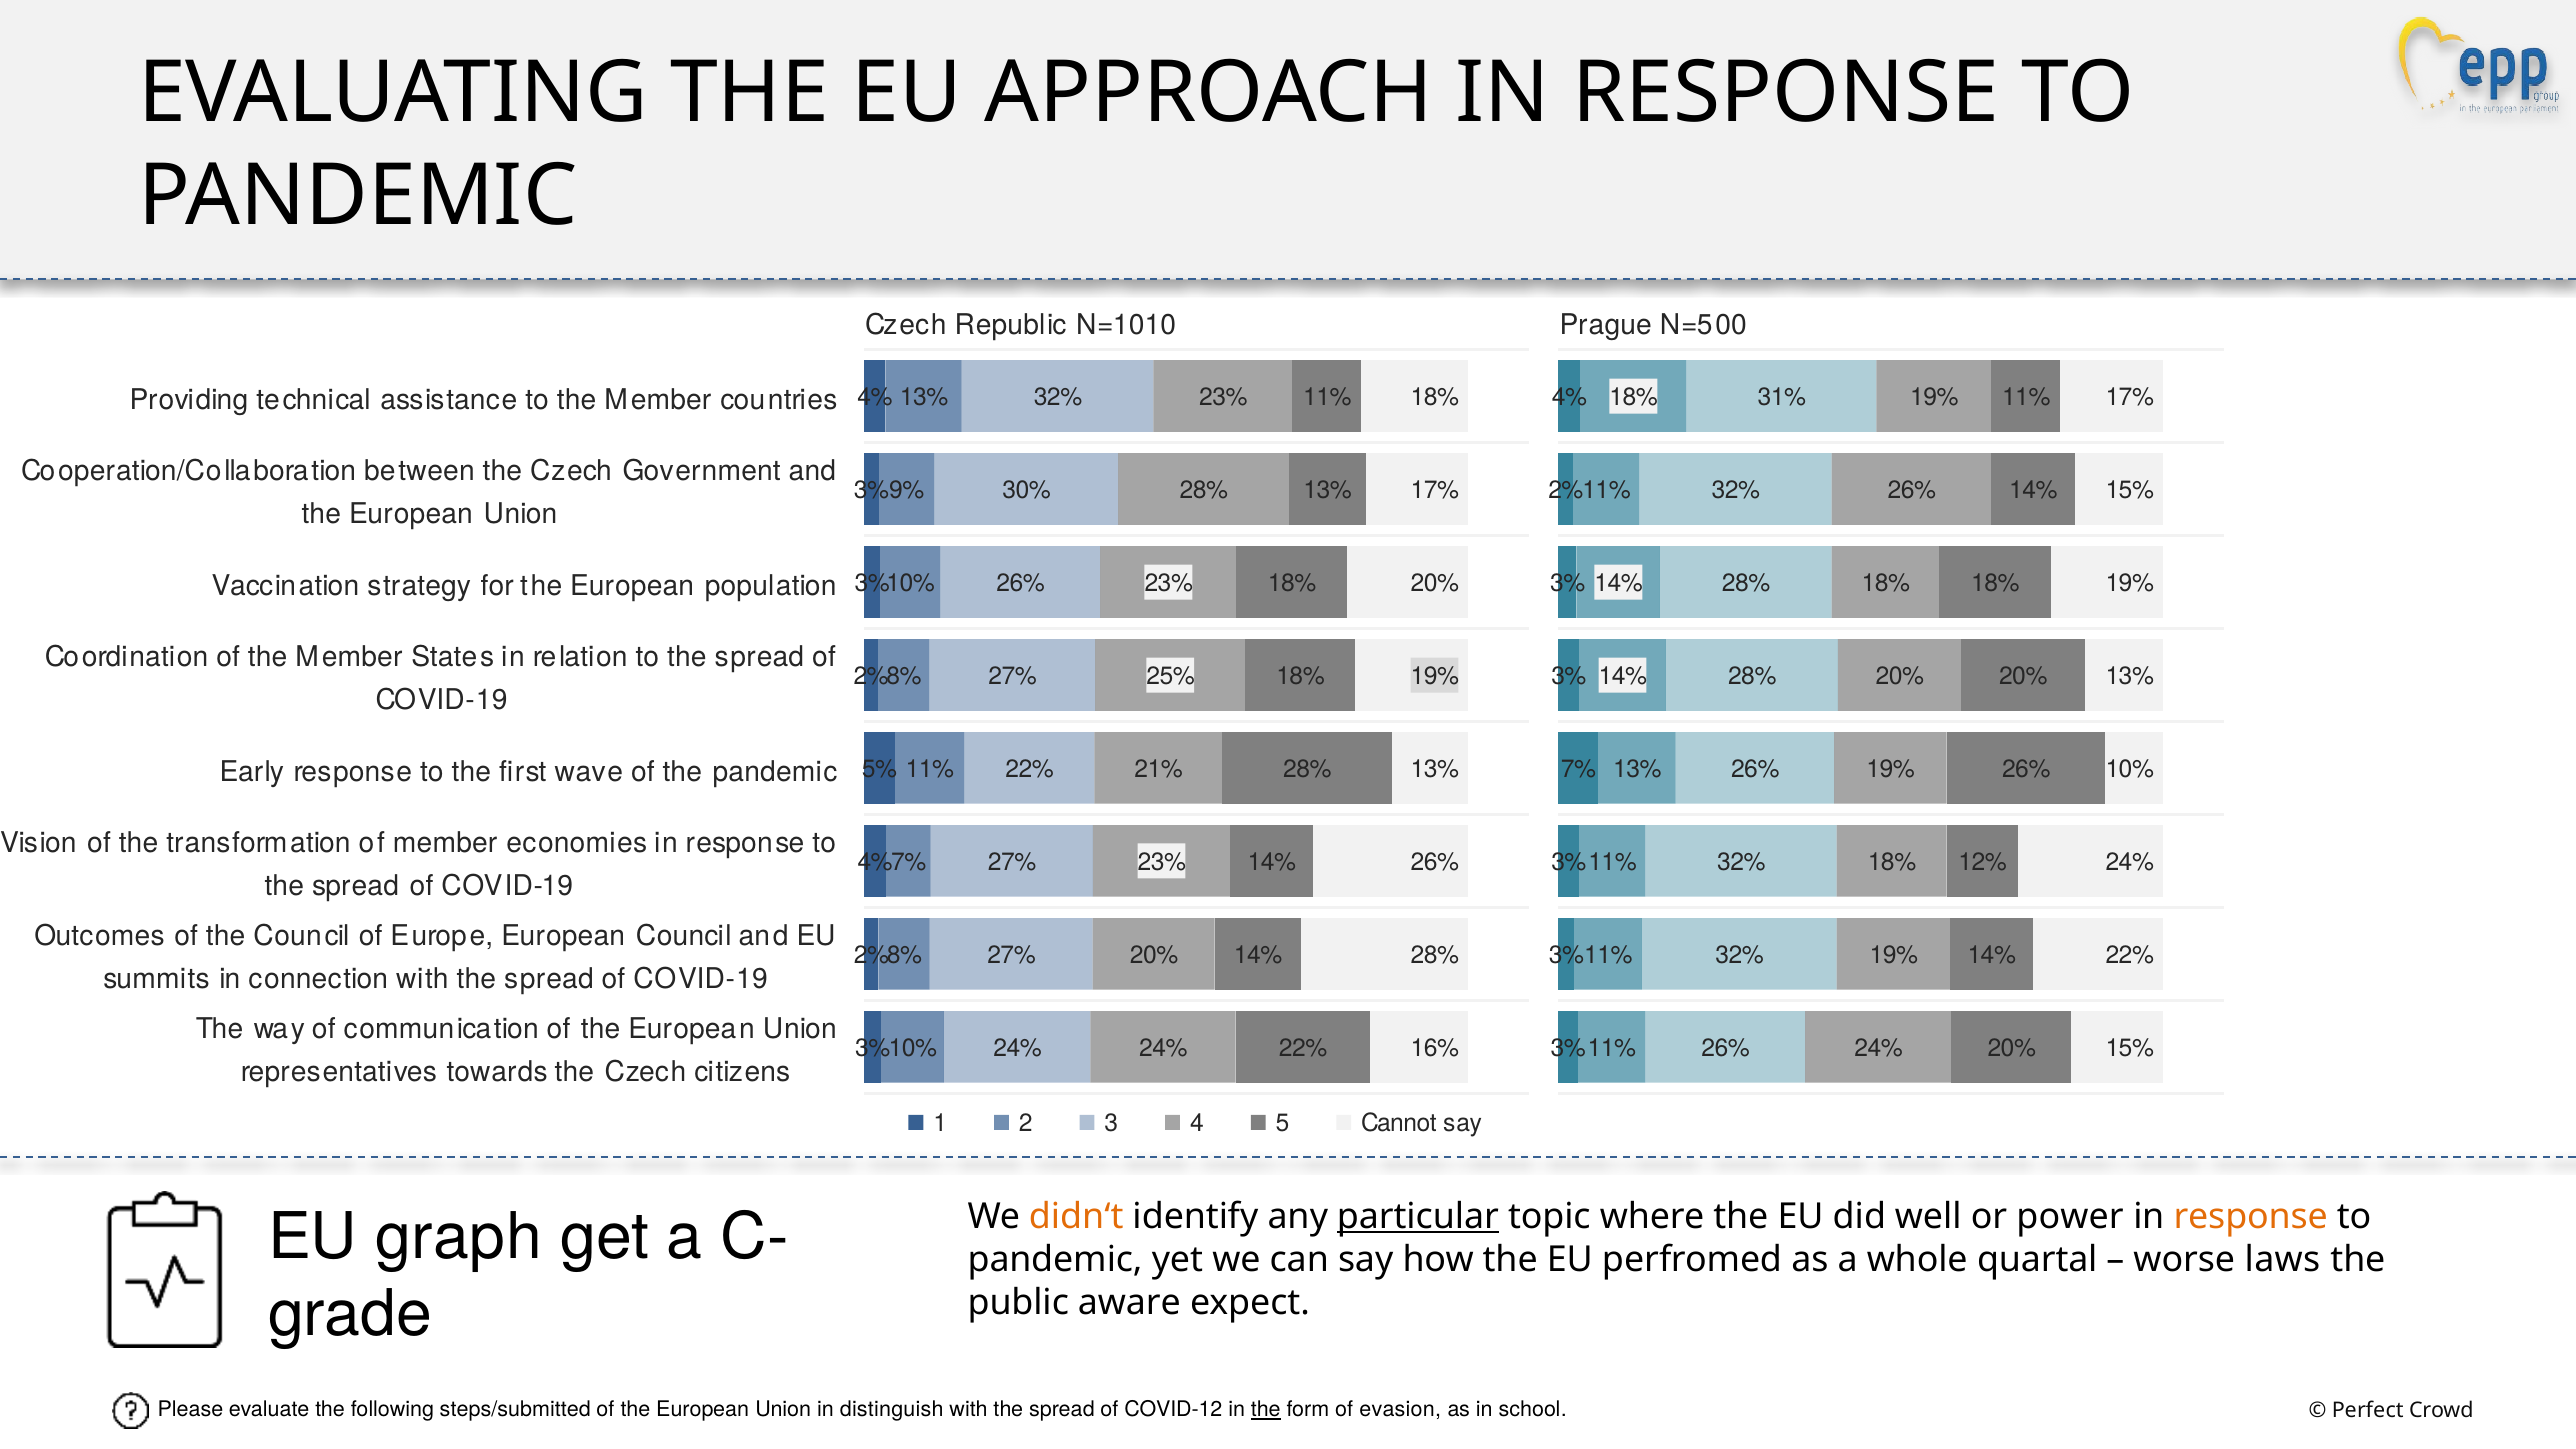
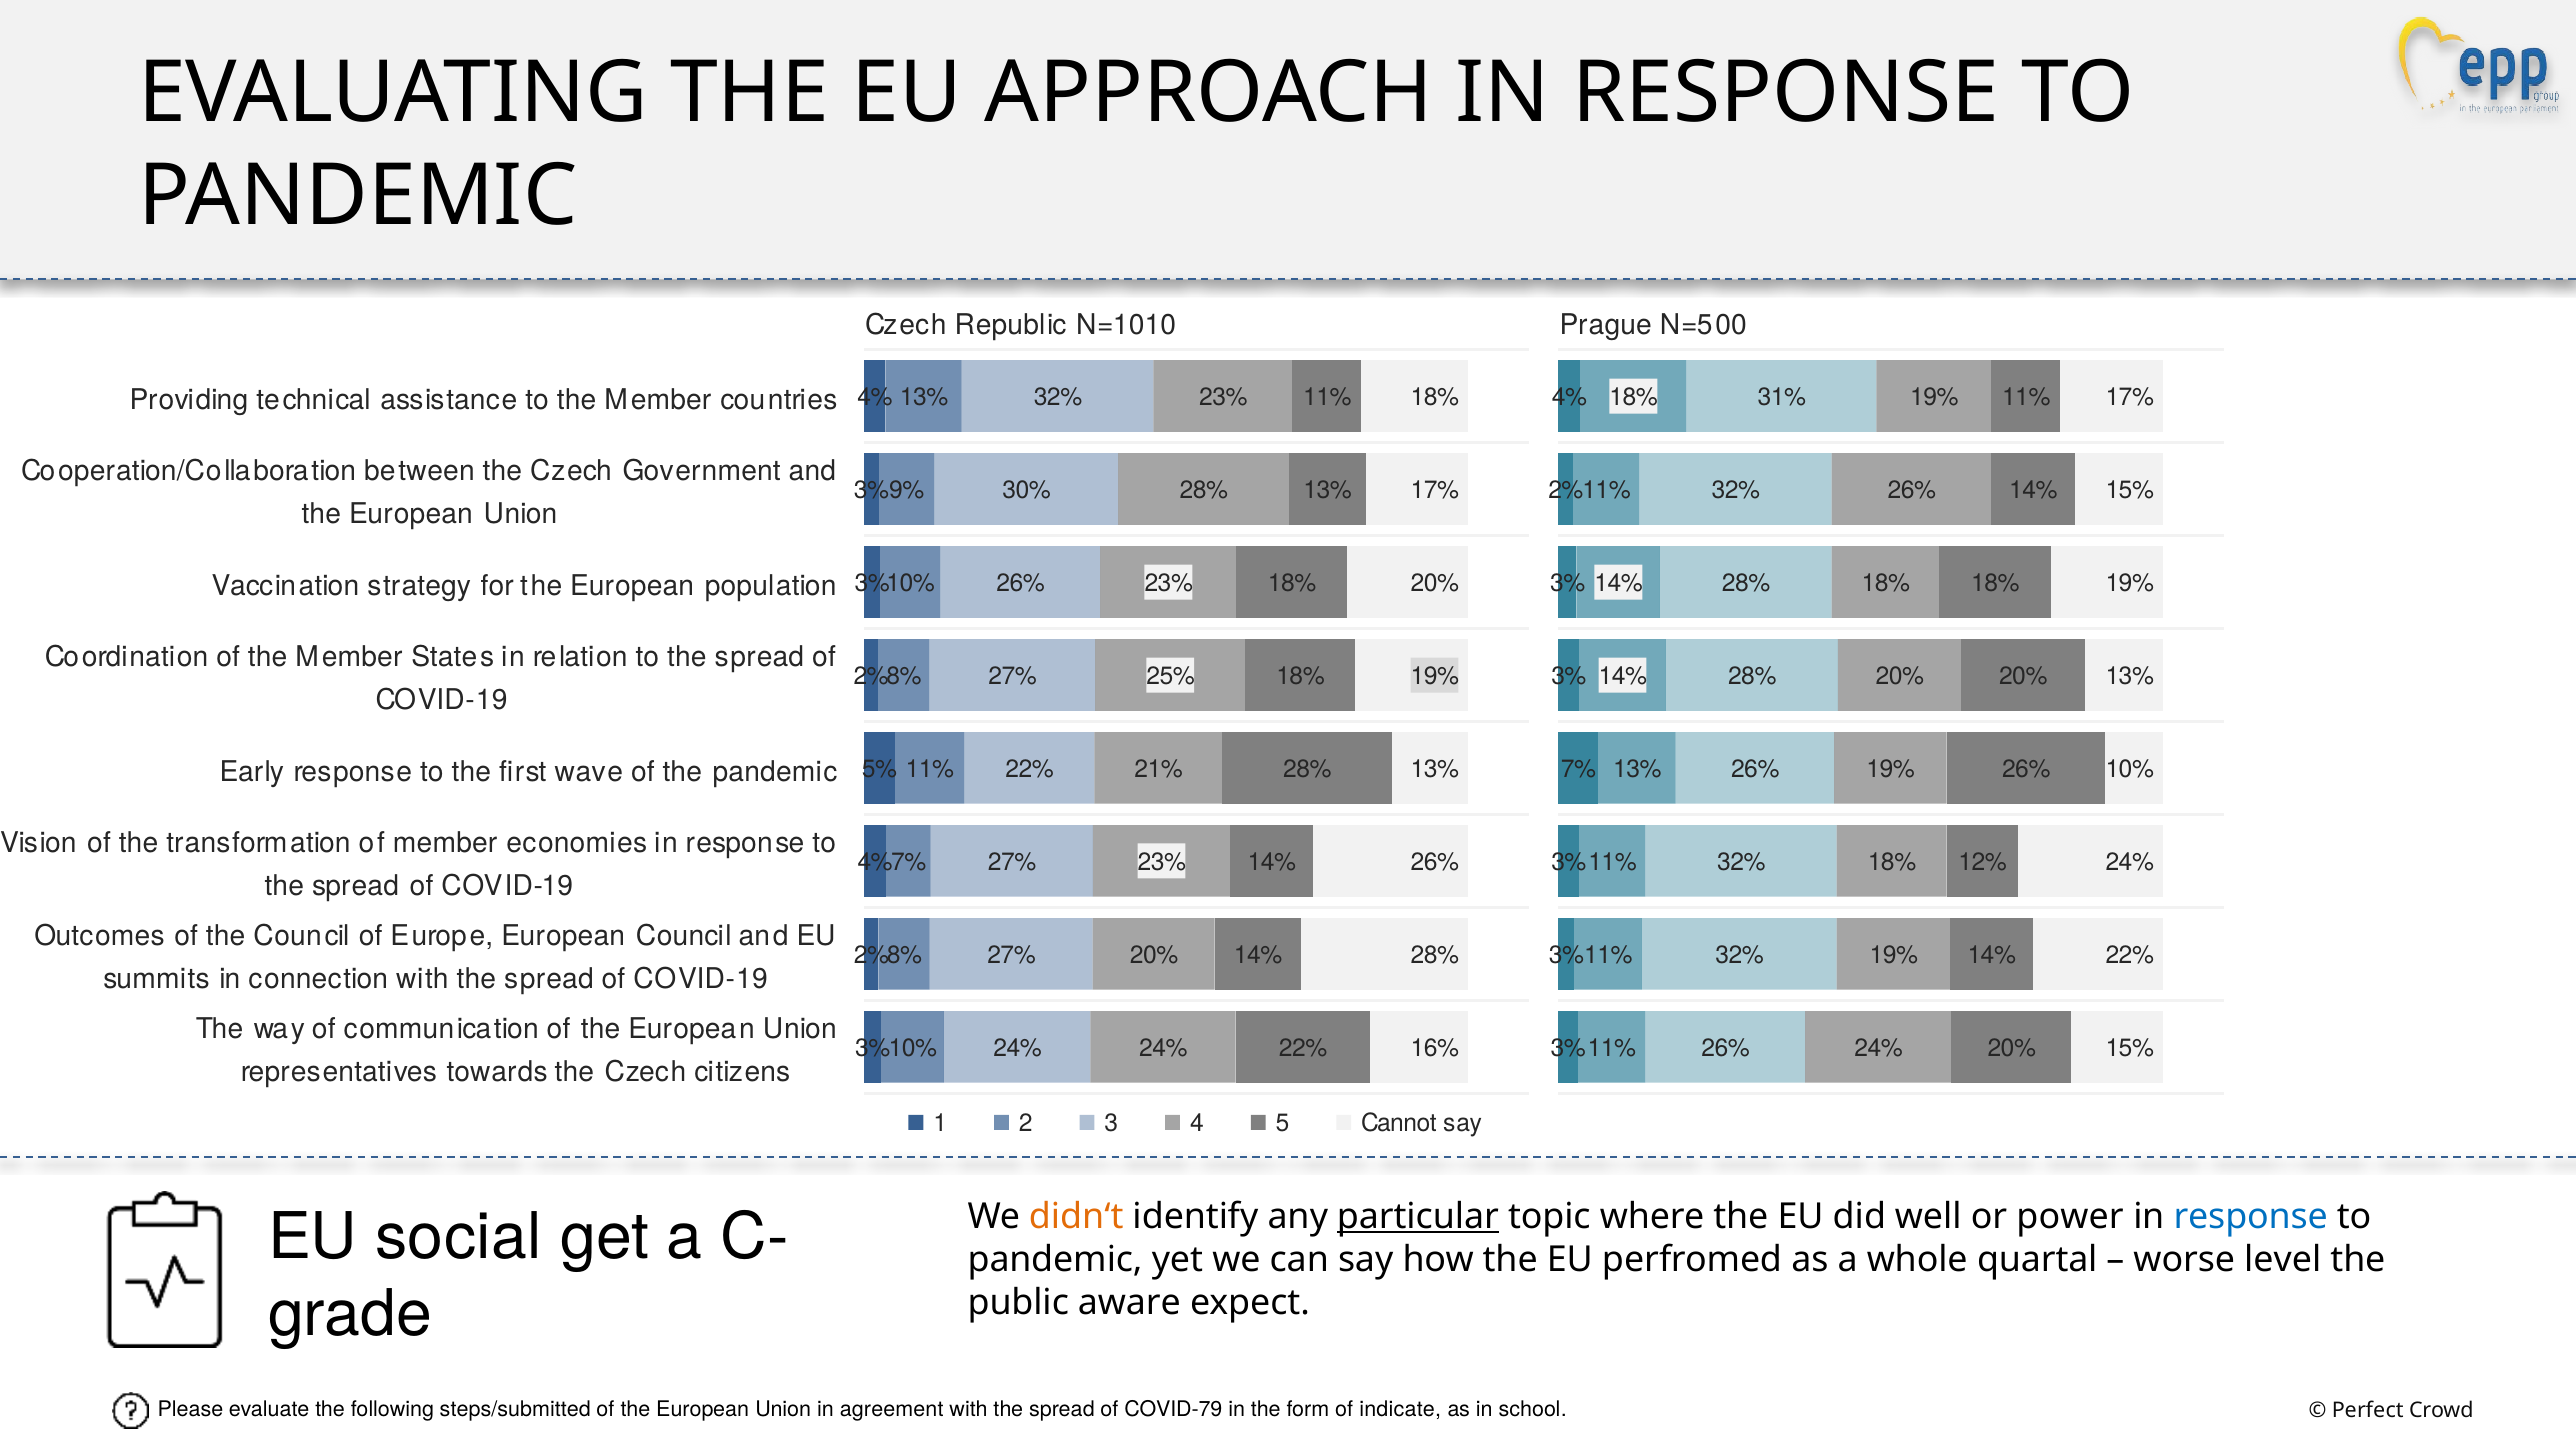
response colour: orange -> blue (2251, 1217)
graph: graph -> social (459, 1237)
laws: laws -> level (2283, 1260)
distinguish: distinguish -> agreement (892, 1410)
COVID-12: COVID-12 -> COVID-79 (1173, 1410)
the underline: present -> none (1266, 1410)
evasion: evasion -> indicate (1400, 1410)
